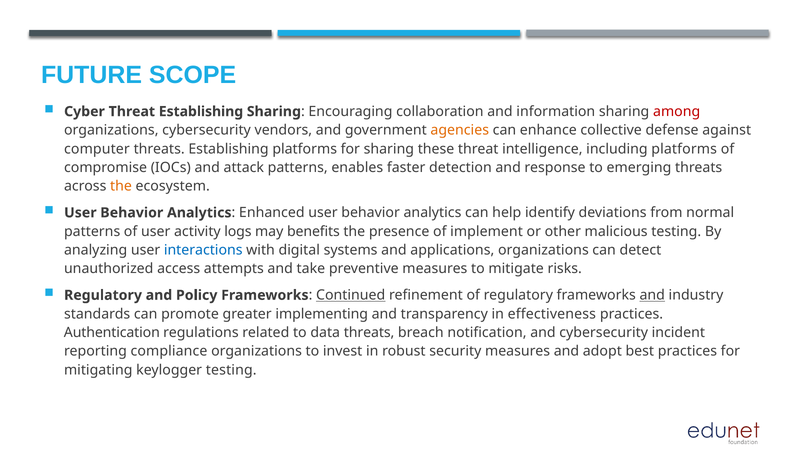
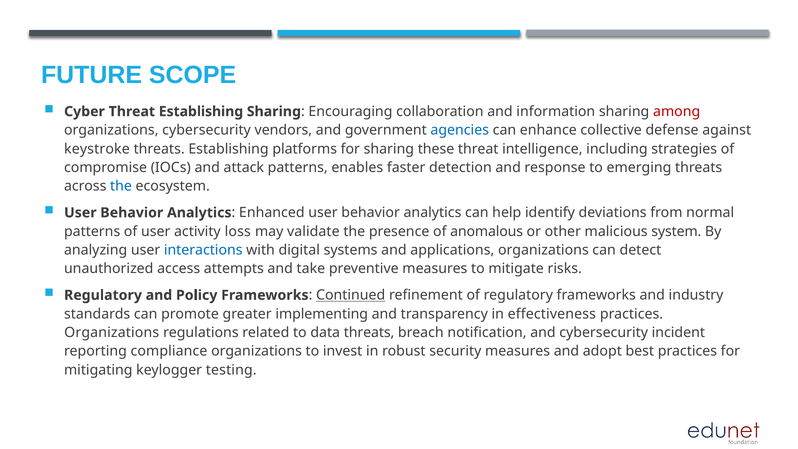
agencies colour: orange -> blue (460, 130)
computer: computer -> keystroke (97, 149)
including platforms: platforms -> strategies (684, 149)
the colour: orange -> blue (121, 186)
logs: logs -> loss (238, 231)
benefits: benefits -> validate (313, 231)
implement: implement -> anomalous (487, 231)
malicious testing: testing -> system (676, 231)
and underline: present -> none (652, 295)
Authentication: Authentication -> Organizations (112, 332)
